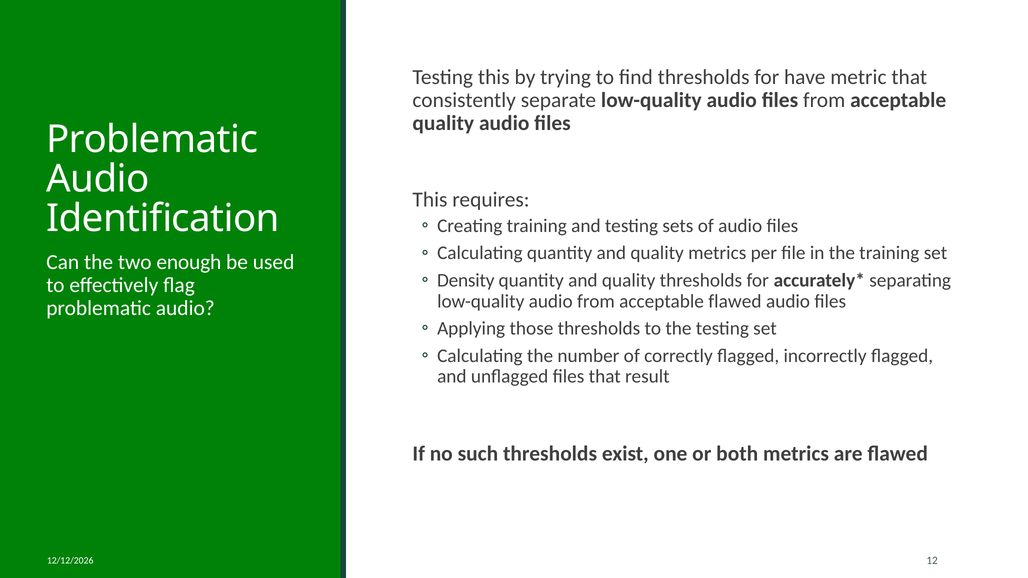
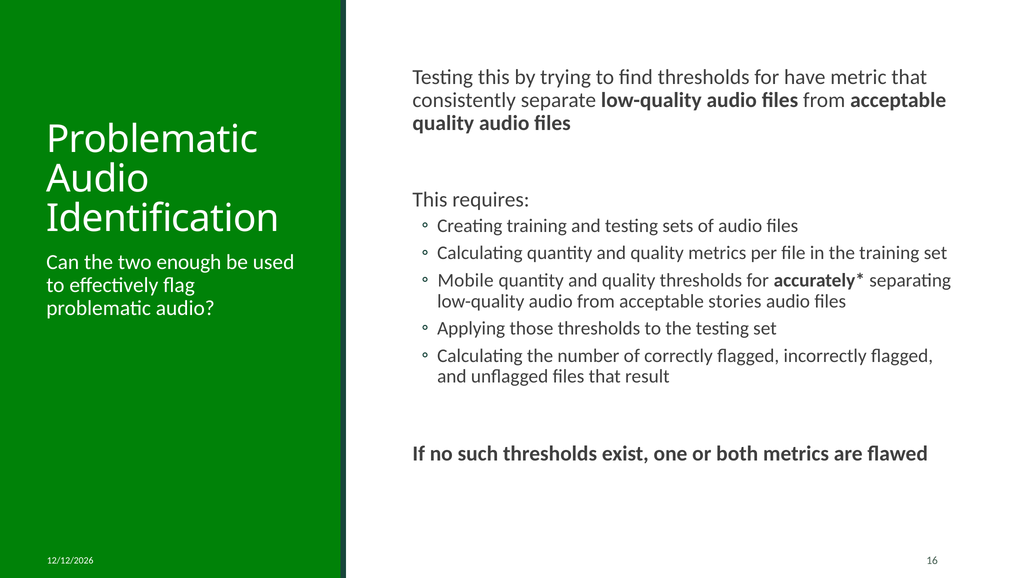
Density: Density -> Mobile (466, 280)
acceptable flawed: flawed -> stories (735, 301)
12: 12 -> 16 (932, 561)
